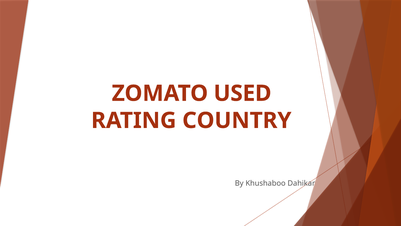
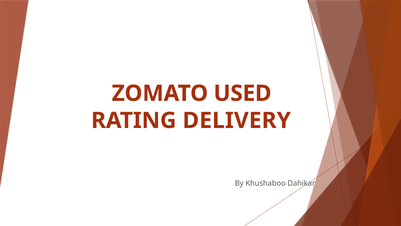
COUNTRY: COUNTRY -> DELIVERY (237, 120)
